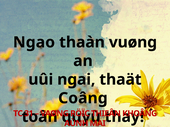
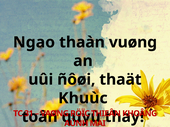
ngai: ngai -> ñôøi (76, 80)
Coâng: Coâng -> Khuùc (83, 99)
